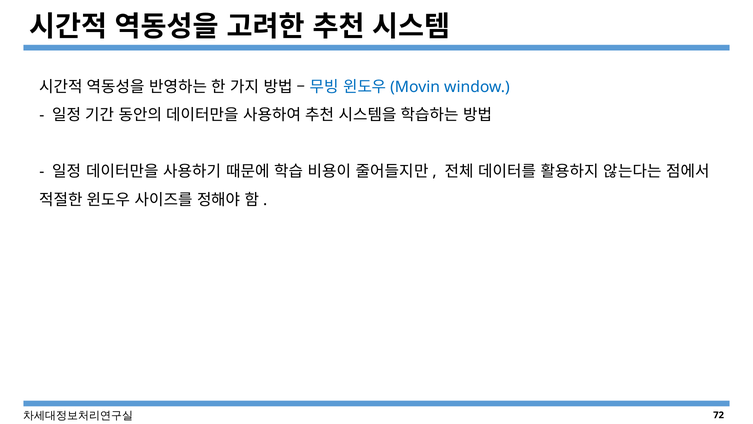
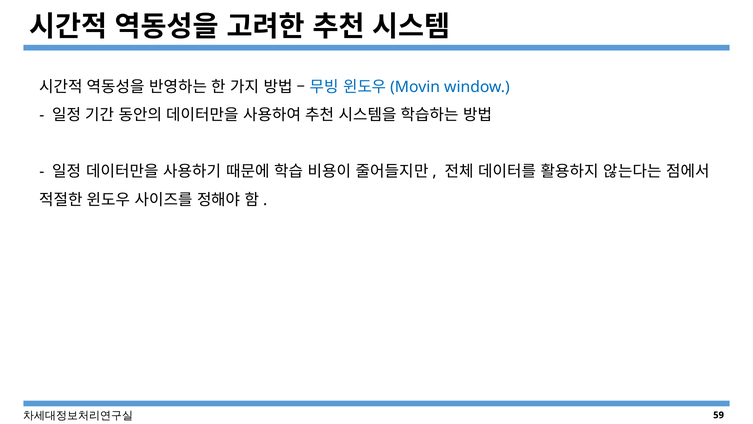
72: 72 -> 59 (719, 415)
